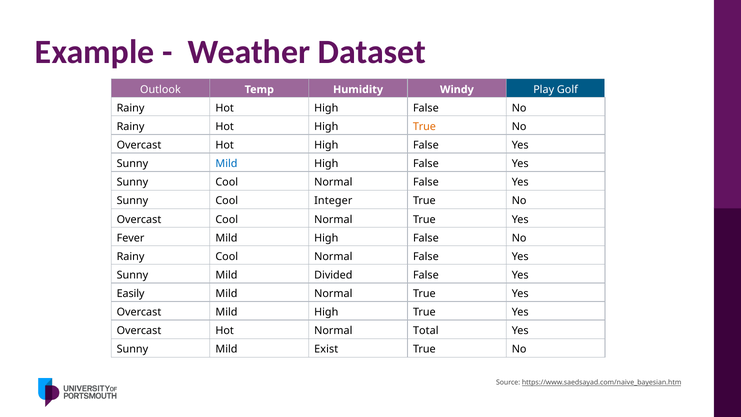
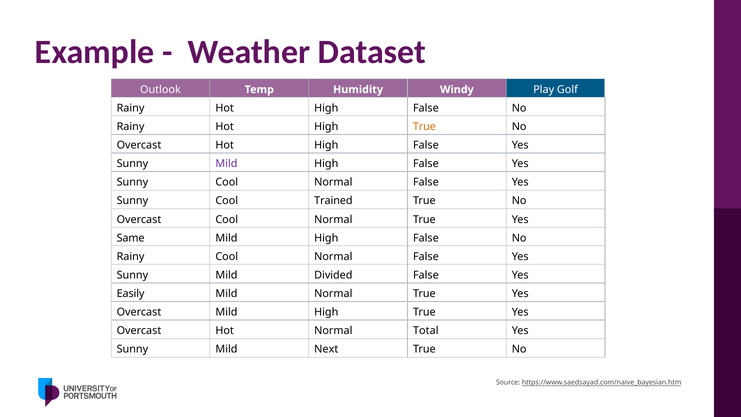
Mild colour: blue -> purple (226, 164)
Integer: Integer -> Trained (333, 201)
Fever: Fever -> Same (131, 238)
Exist: Exist -> Next (326, 349)
